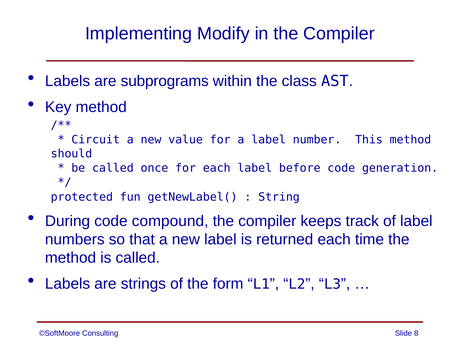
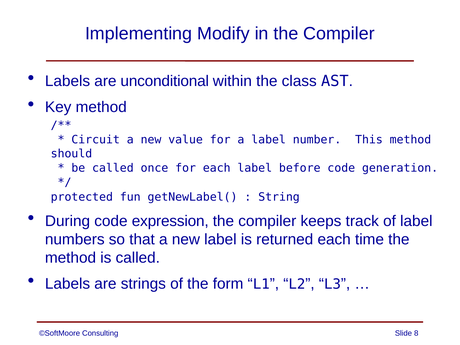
subprograms: subprograms -> unconditional (165, 81)
compound: compound -> expression (170, 221)
